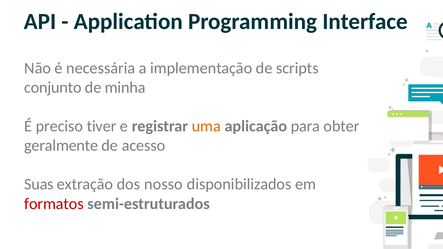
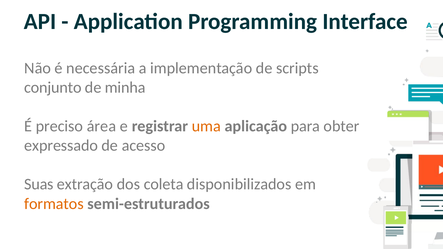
tiver: tiver -> área (101, 126)
geralmente: geralmente -> expressado (61, 146)
nosso: nosso -> coleta (164, 184)
formatos colour: red -> orange (54, 204)
